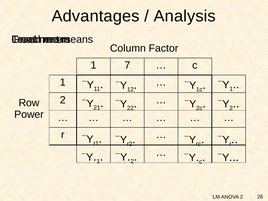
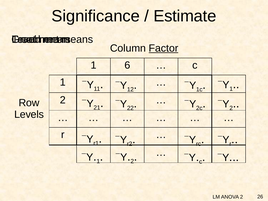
Advantages: Advantages -> Significance (96, 16)
Analysis: Analysis -> Estimate (185, 16)
Factor underline: none -> present (164, 48)
7: 7 -> 6 (127, 65)
Power: Power -> Levels (29, 114)
